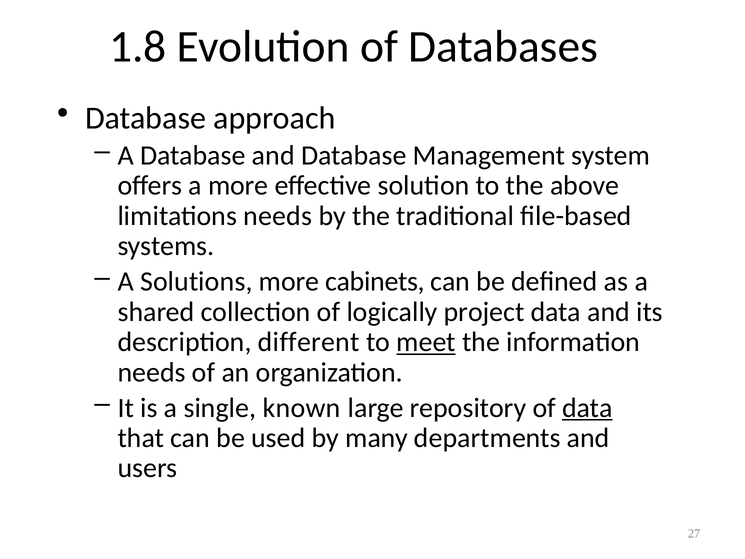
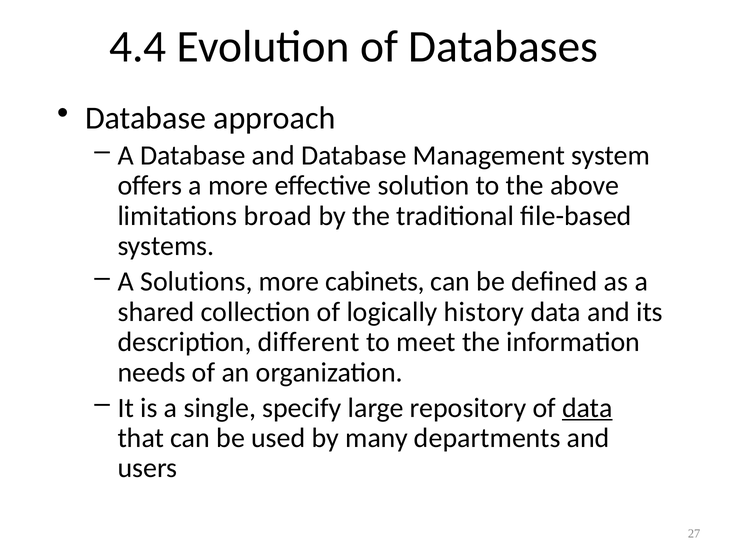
1.8: 1.8 -> 4.4 (138, 47)
limitations needs: needs -> broad (278, 216)
project: project -> history (484, 312)
meet underline: present -> none (426, 342)
known: known -> specify (302, 408)
